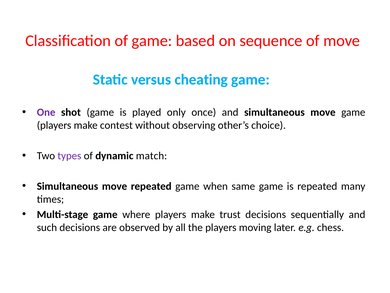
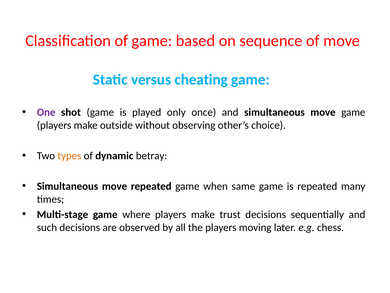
contest: contest -> outside (116, 125)
types colour: purple -> orange (69, 156)
match: match -> betray (152, 156)
